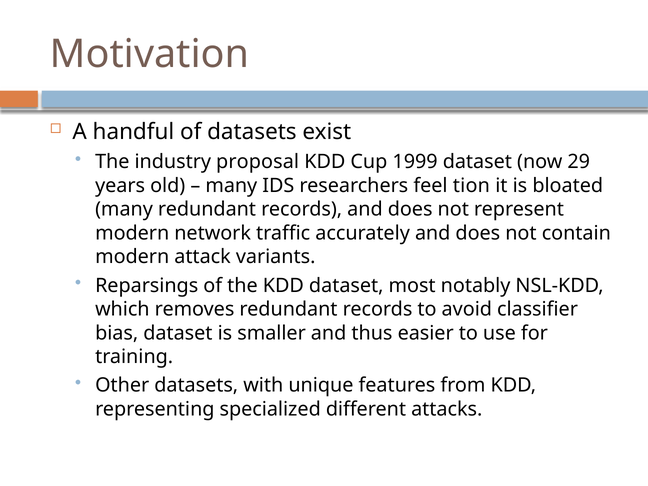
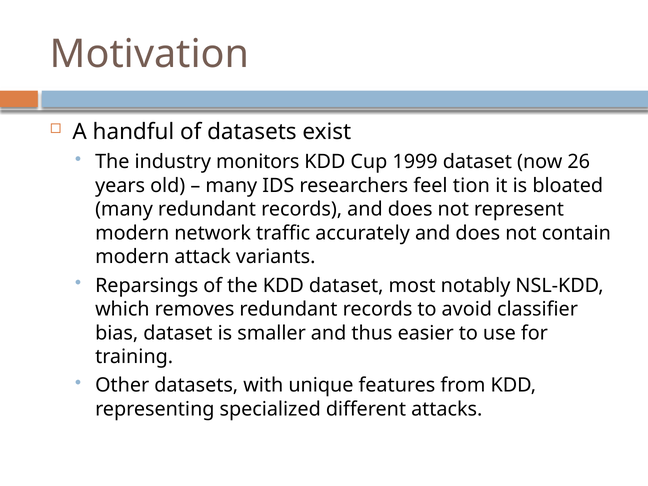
proposal: proposal -> monitors (258, 162)
29: 29 -> 26 (579, 162)
